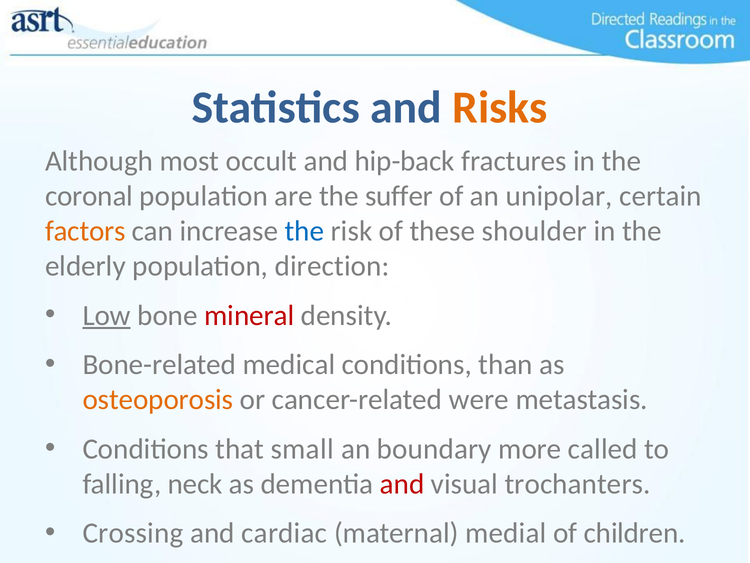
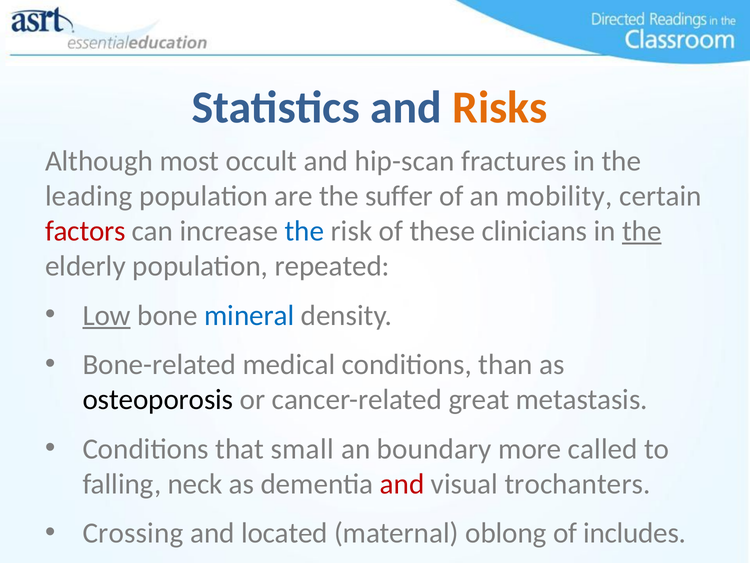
hip-back: hip-back -> hip-scan (405, 161)
coronal: coronal -> leading (89, 196)
unipolar: unipolar -> mobility (559, 196)
factors colour: orange -> red (85, 231)
shoulder: shoulder -> clinicians (534, 231)
the underline: none -> present (642, 231)
direction: direction -> repeated (332, 266)
mineral colour: red -> blue (249, 315)
osteoporosis colour: orange -> black (158, 399)
were: were -> great (479, 399)
cardiac: cardiac -> located (285, 533)
medial: medial -> oblong (506, 533)
children: children -> includes (635, 533)
